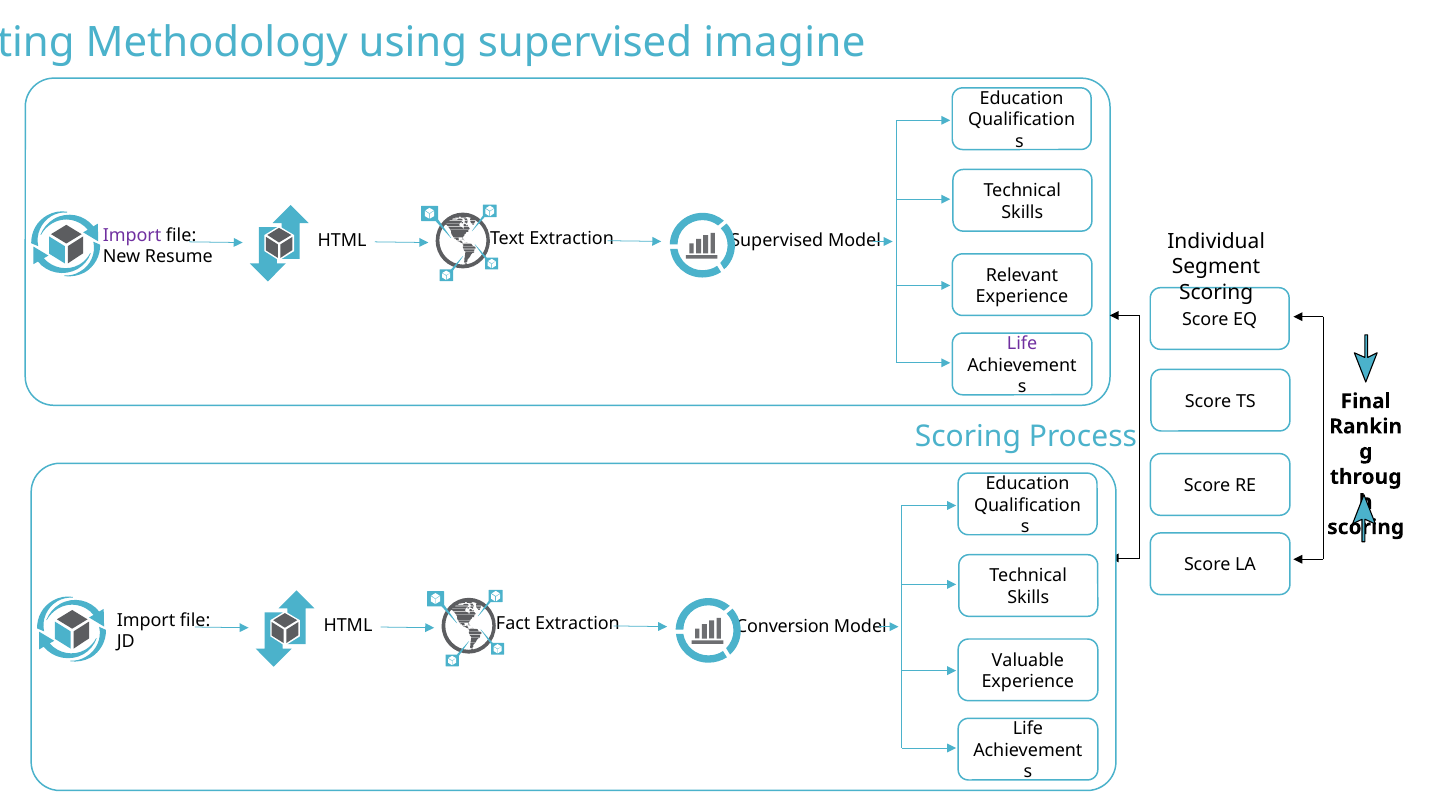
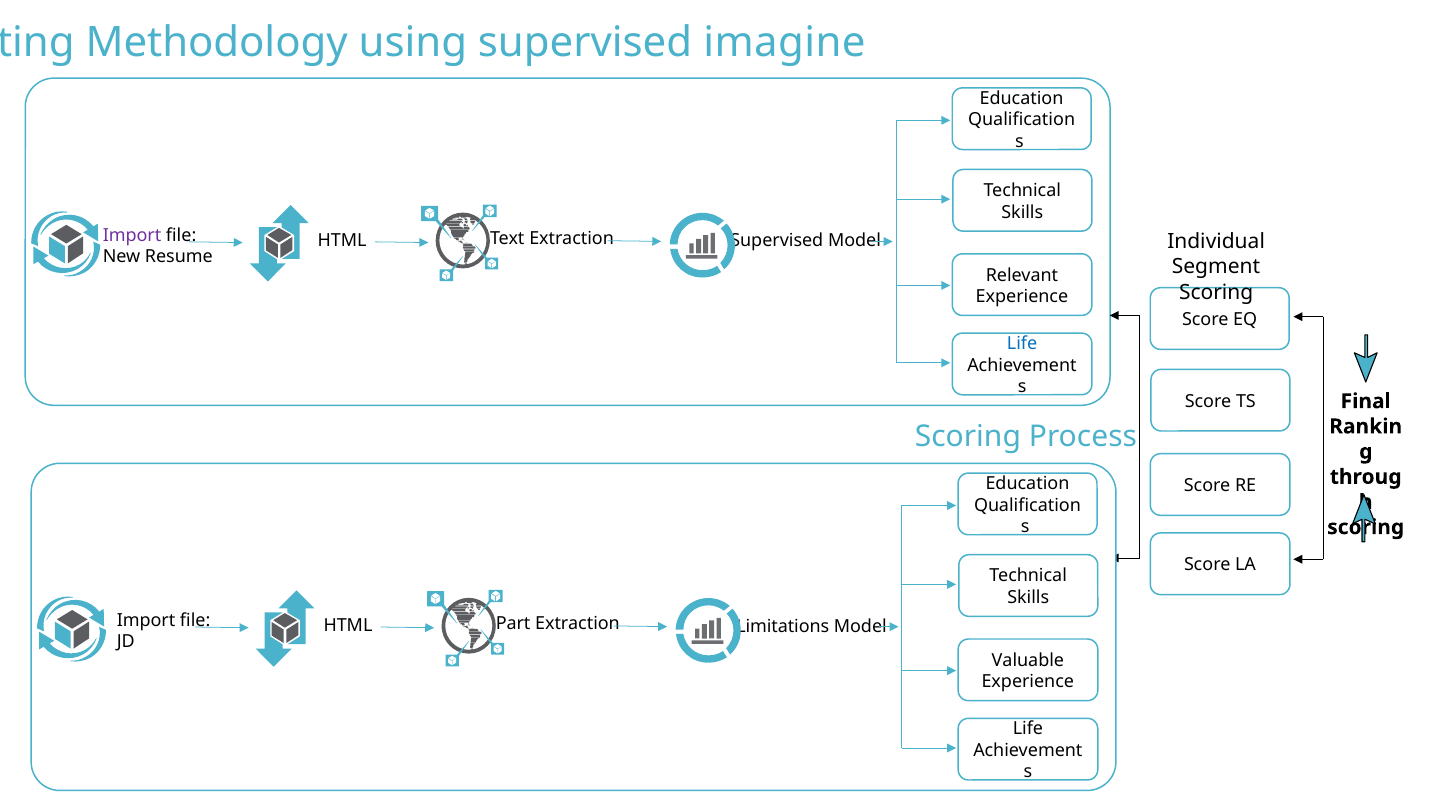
Life colour: purple -> blue (1022, 344)
Fact: Fact -> Part (513, 624)
Conversion: Conversion -> Limitations (783, 626)
